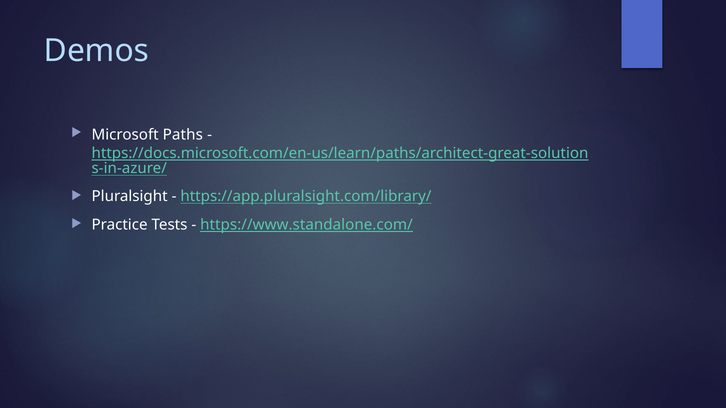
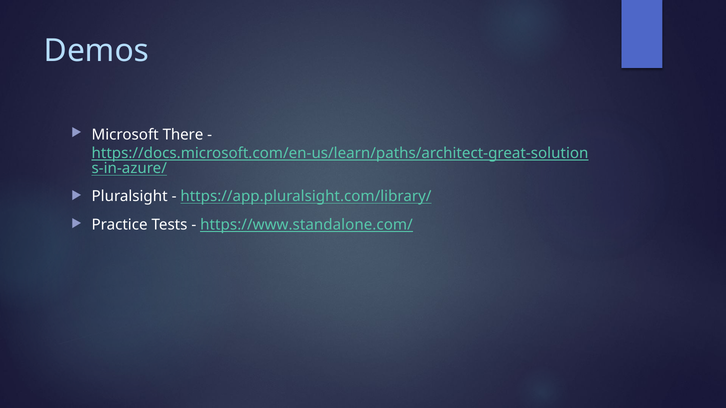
Paths: Paths -> There (183, 135)
